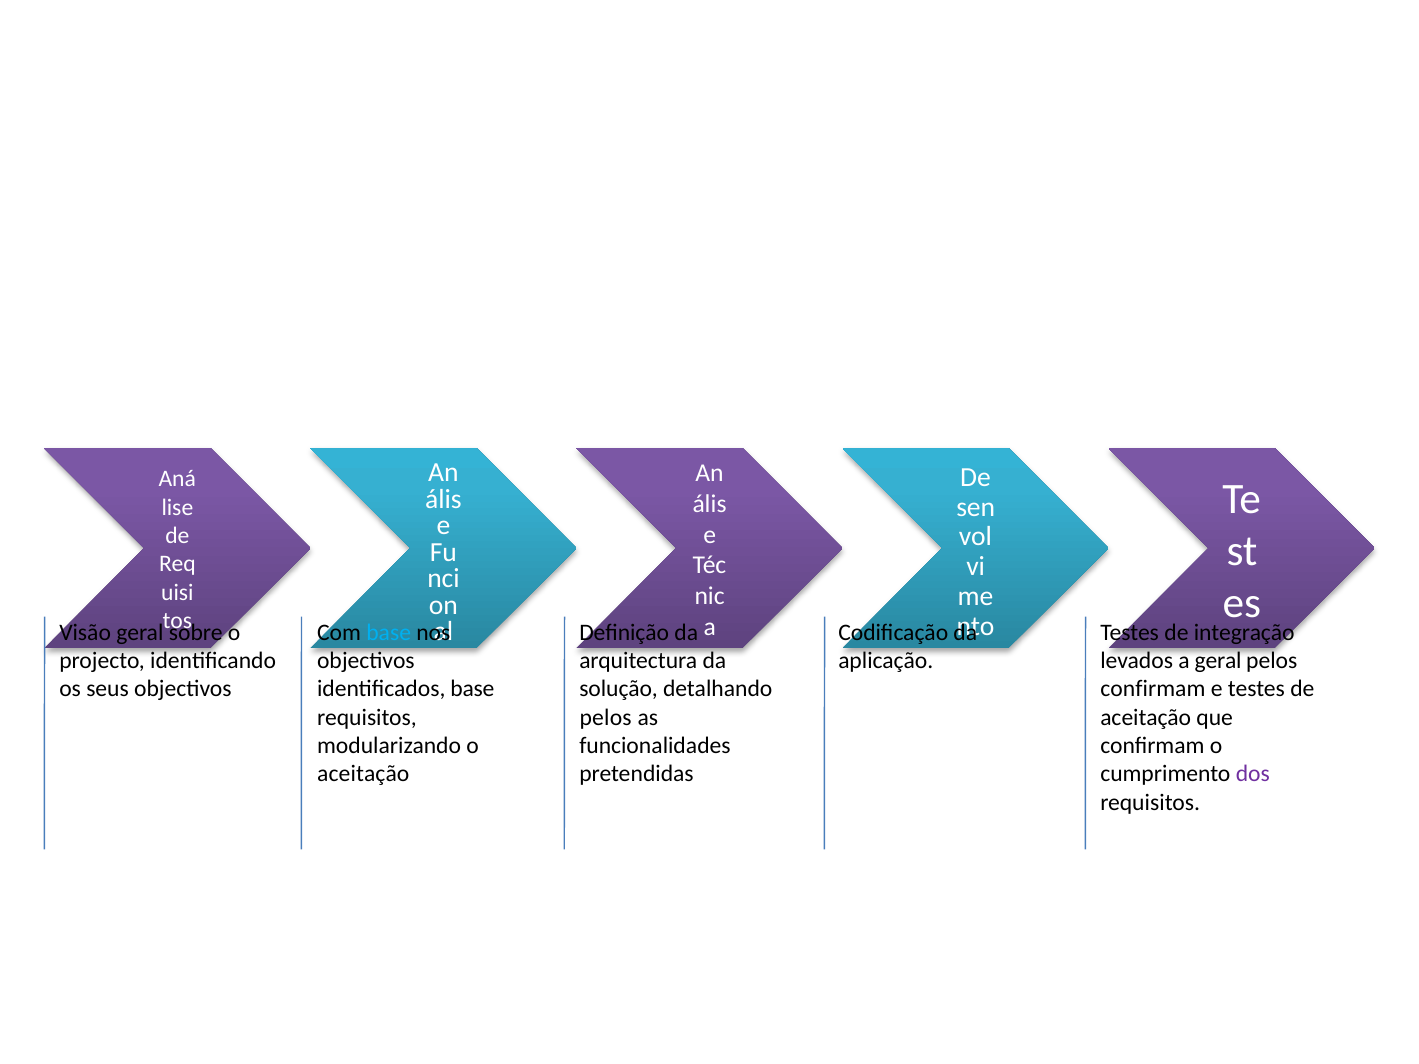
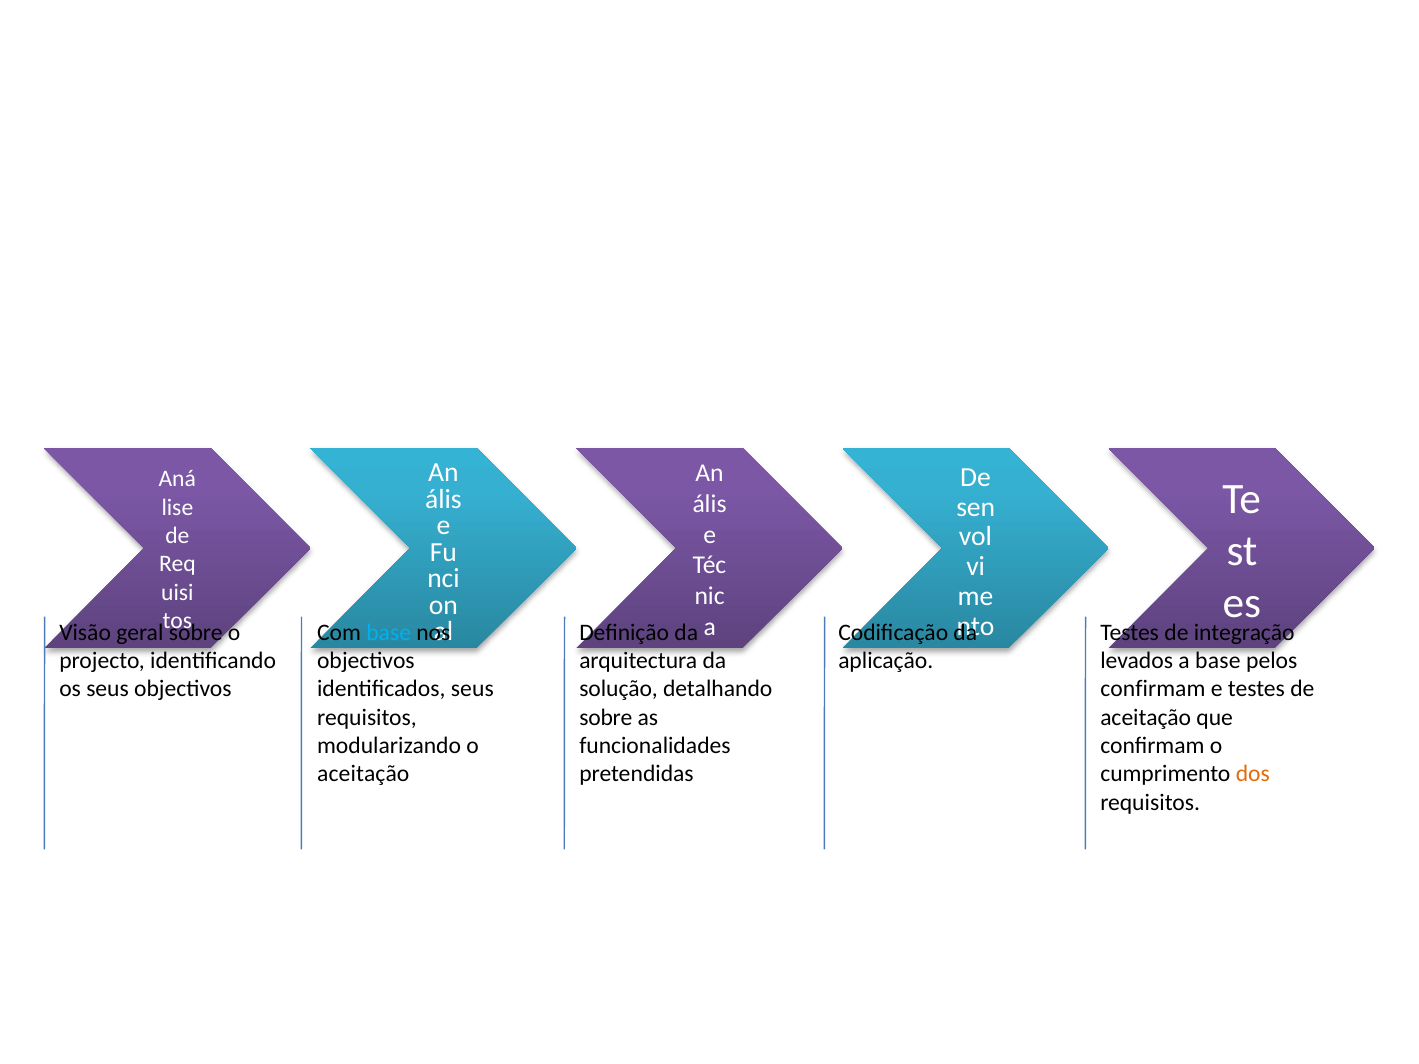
a geral: geral -> base (1218, 661)
identificados base: base -> seus (472, 689)
pelos: pelos -> sobre (606, 718)
dos colour: purple -> orange (1253, 774)
